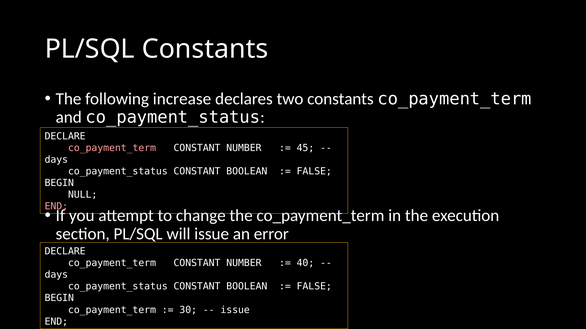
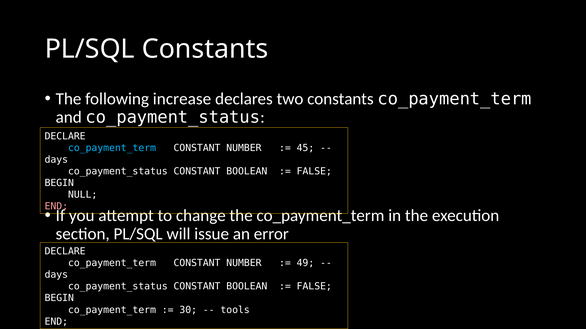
co_payment_term colour: pink -> light blue (112, 148)
40: 40 -> 49 (305, 264)
issue: issue -> tools (235, 310)
